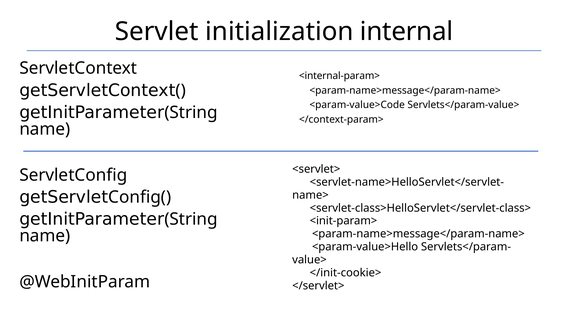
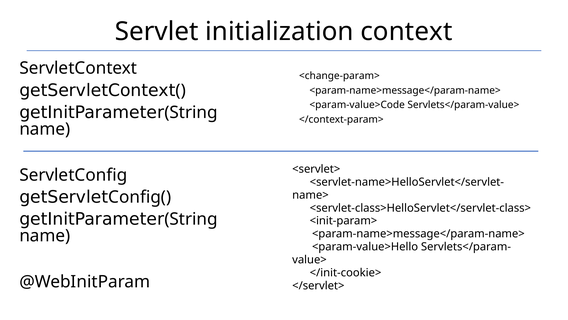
internal: internal -> context (406, 32)
<internal-param>: <internal-param> -> <change-param> (339, 76)
